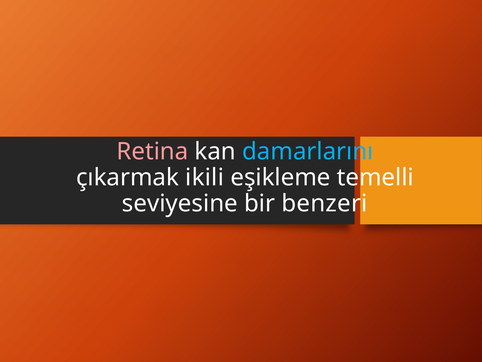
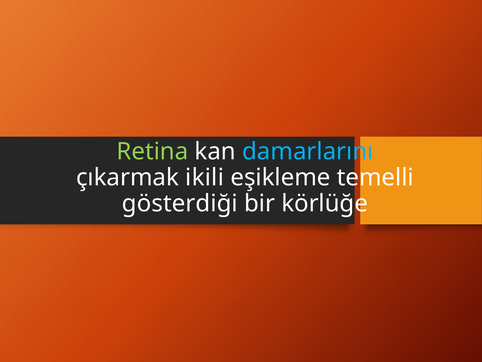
Retina colour: pink -> light green (152, 151)
seviyesine: seviyesine -> gösterdiği (180, 203)
benzeri: benzeri -> körlüğe (325, 203)
